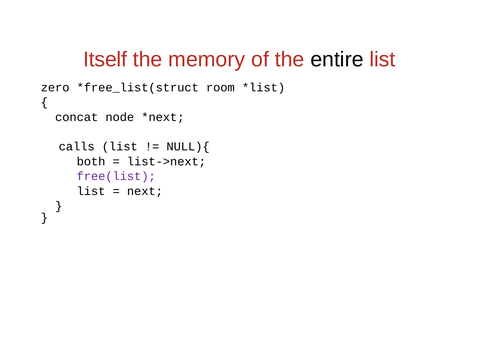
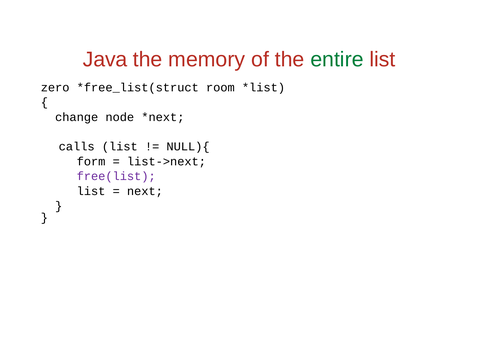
Itself: Itself -> Java (105, 59)
entire colour: black -> green (337, 59)
concat: concat -> change (77, 117)
both: both -> form (91, 162)
